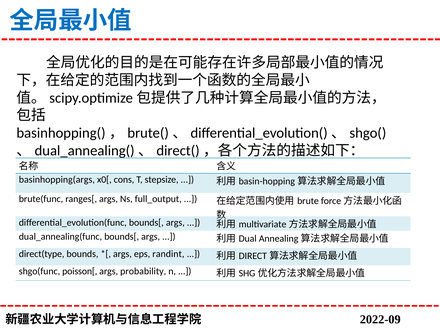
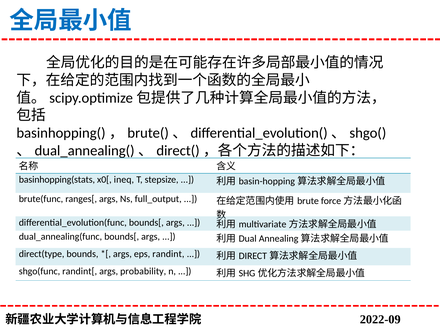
basinhopping(args: basinhopping(args -> basinhopping(stats (57, 179)
cons: cons -> ineq (124, 179)
poisson[: poisson[ -> randint[ (80, 271)
